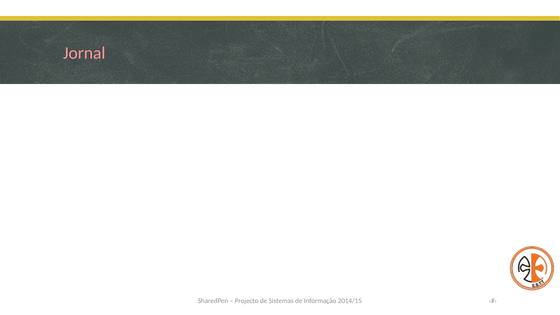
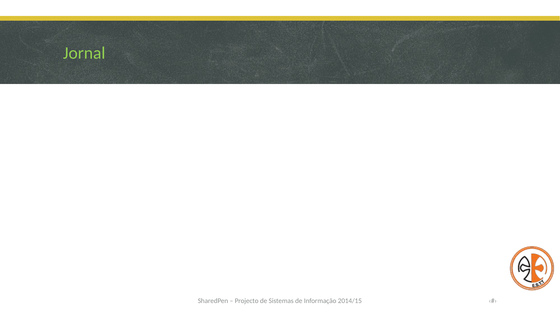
Jornal colour: pink -> light green (84, 53)
